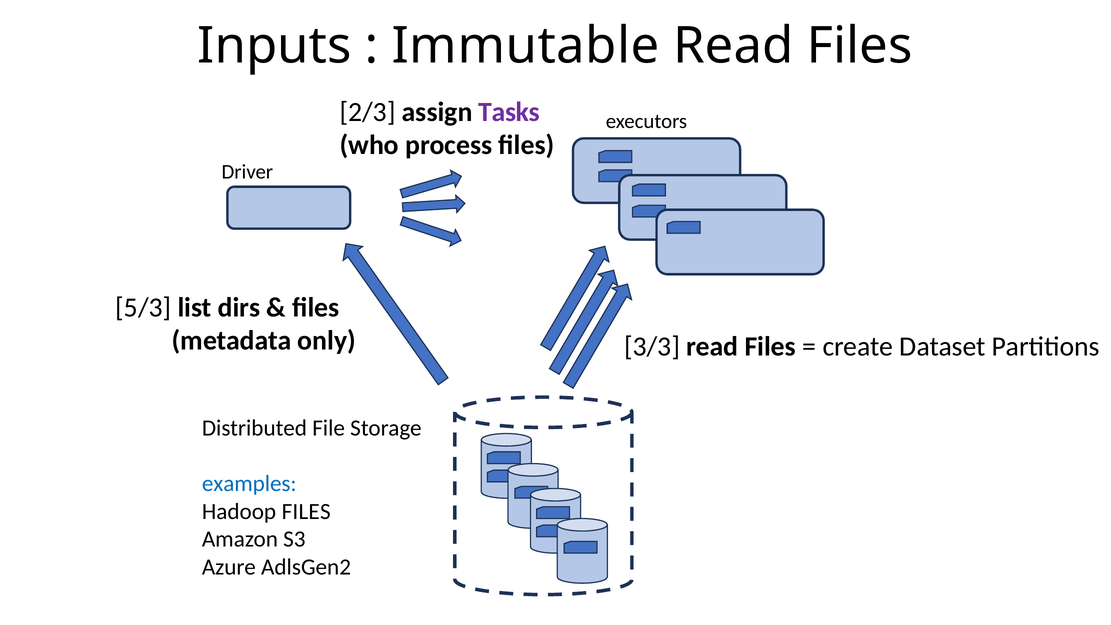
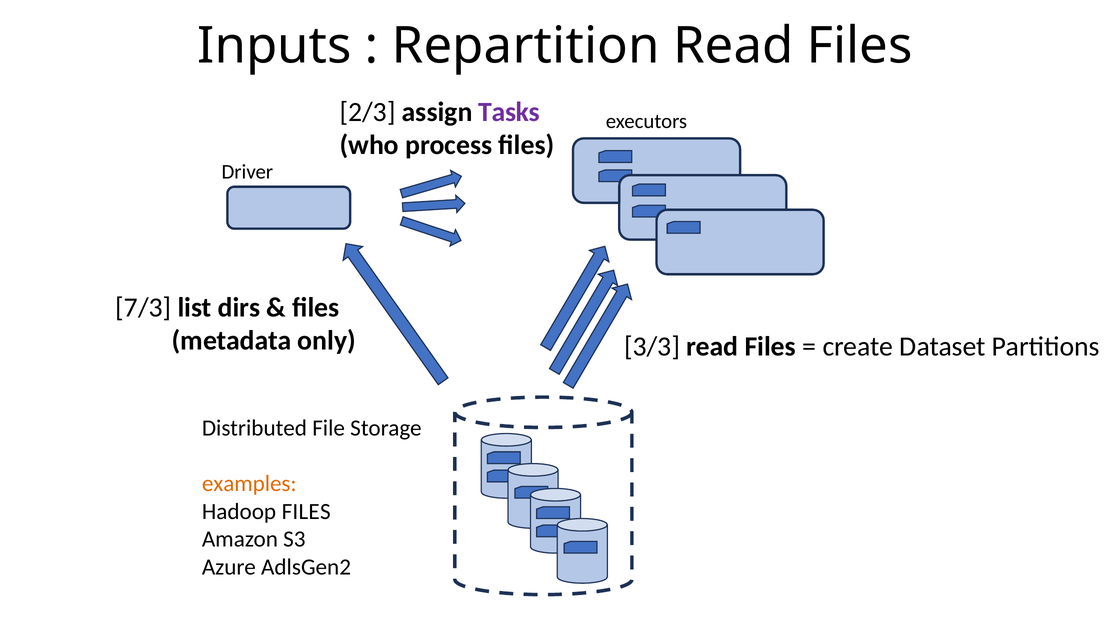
Immutable: Immutable -> Repartition (526, 46)
5/3: 5/3 -> 7/3 (143, 307)
examples colour: blue -> orange (249, 484)
